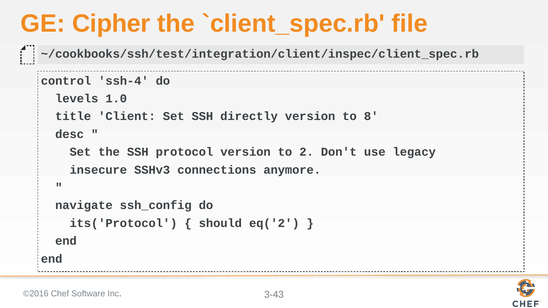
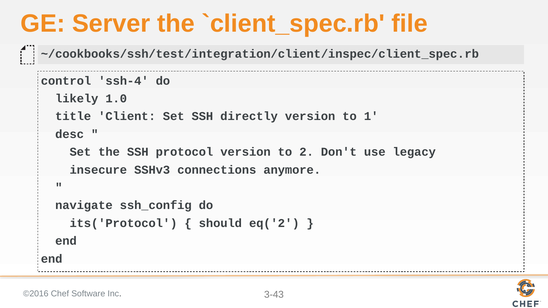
Cipher: Cipher -> Server (111, 24)
levels: levels -> likely (77, 99)
8: 8 -> 1 (371, 116)
